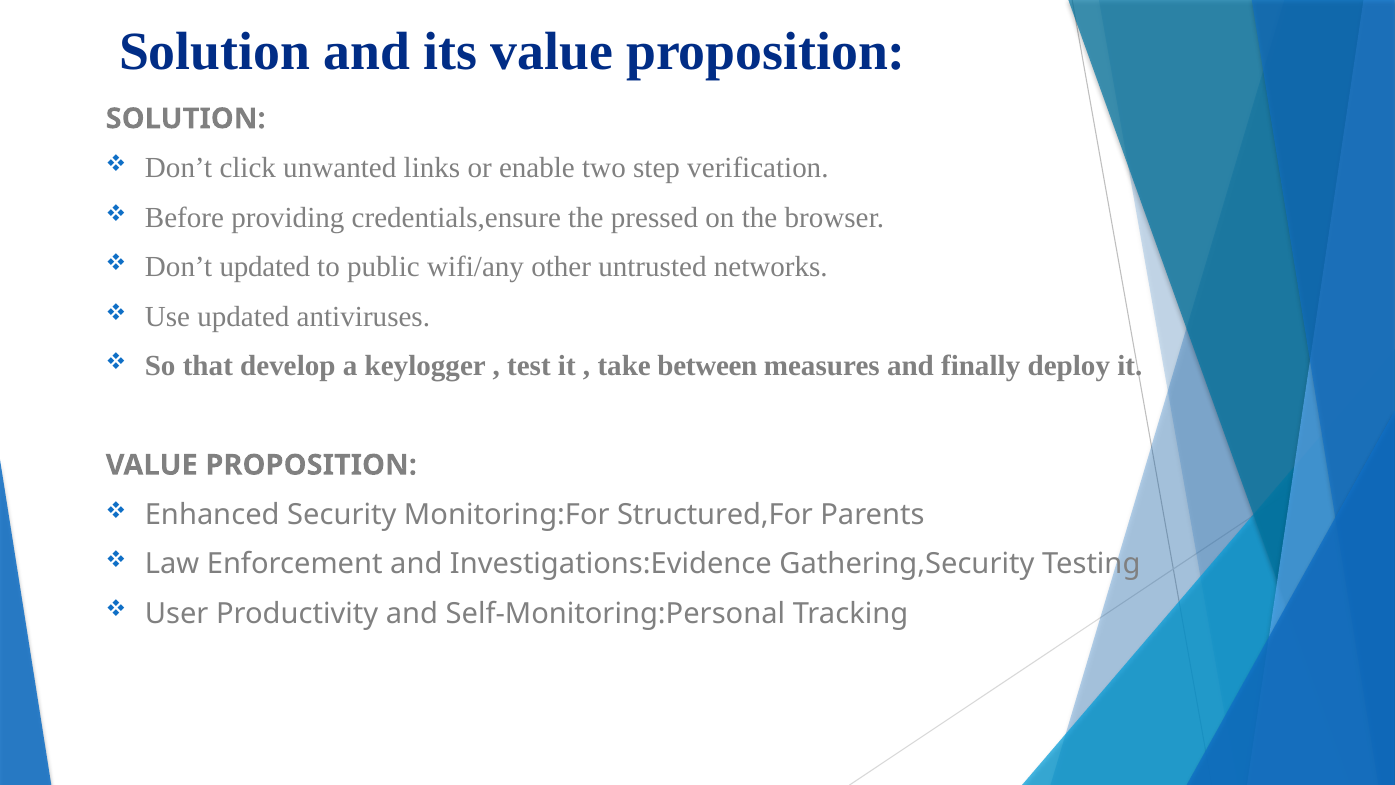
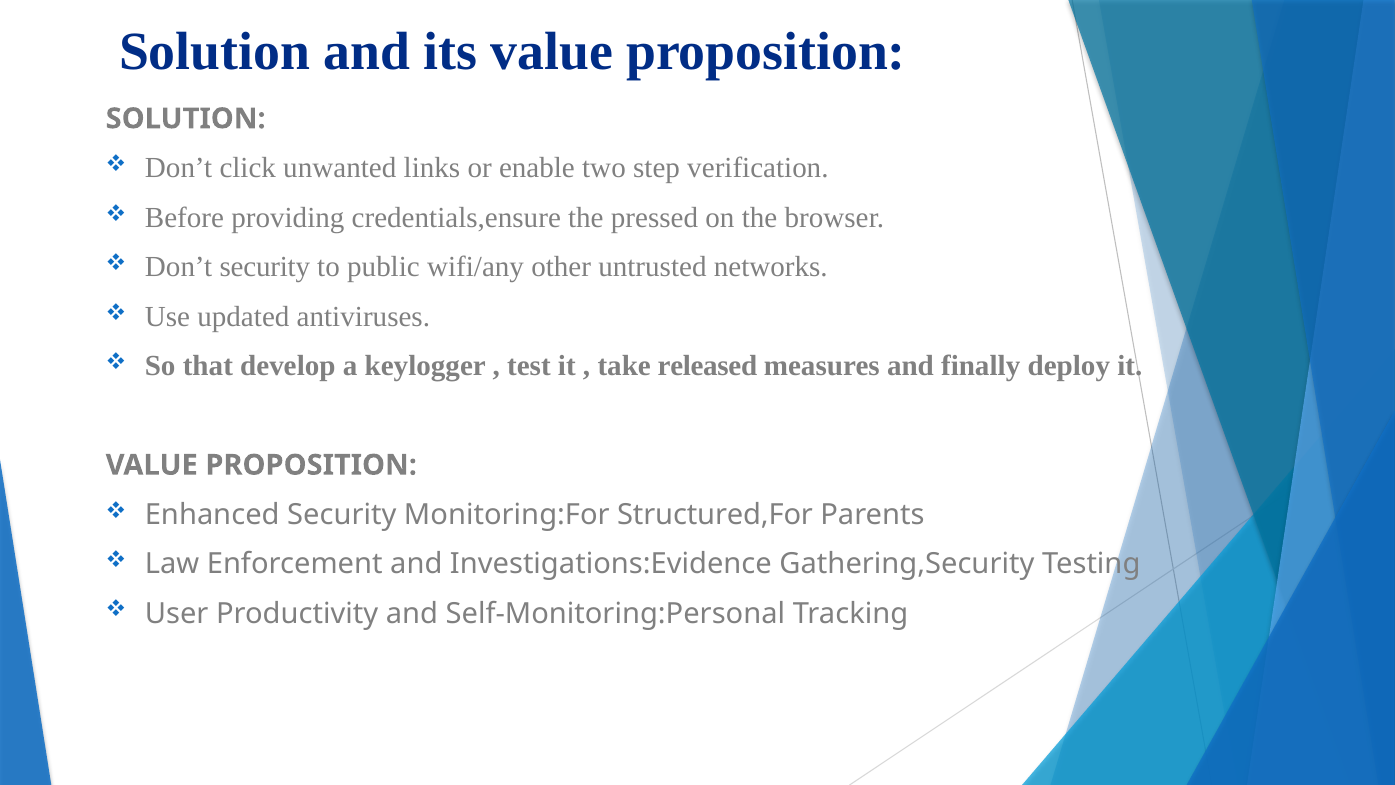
Don’t updated: updated -> security (265, 267)
between: between -> released (707, 366)
